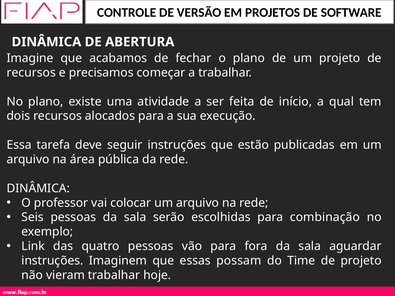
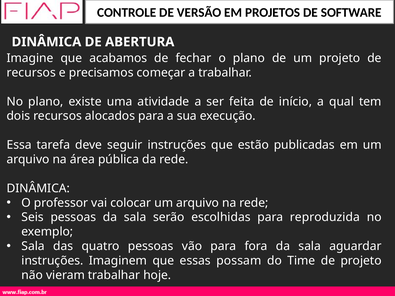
combinação: combinação -> reproduzida (325, 217)
Link: Link -> Sala (33, 246)
